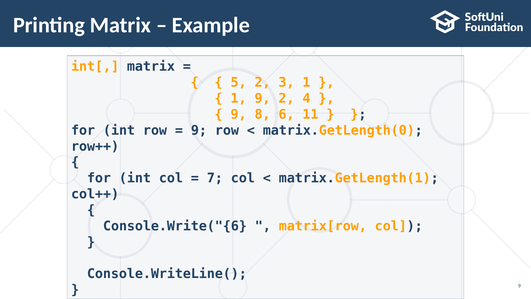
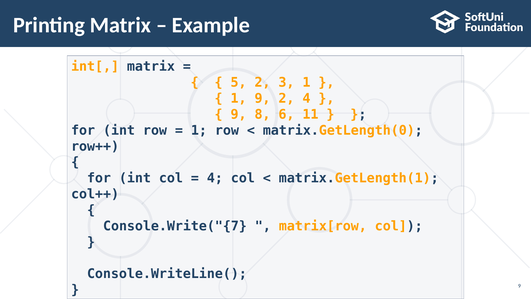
9: 9 -> 1 (199, 130)
7: 7 -> 4 (215, 178)
Console.Write("{6: Console.Write("{6 -> Console.Write("{7 (175, 226)
